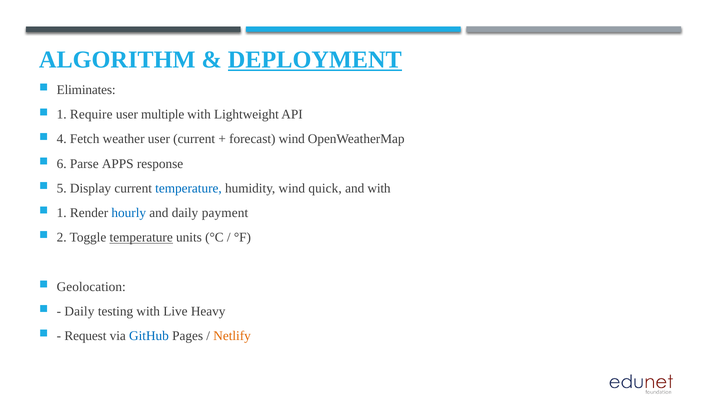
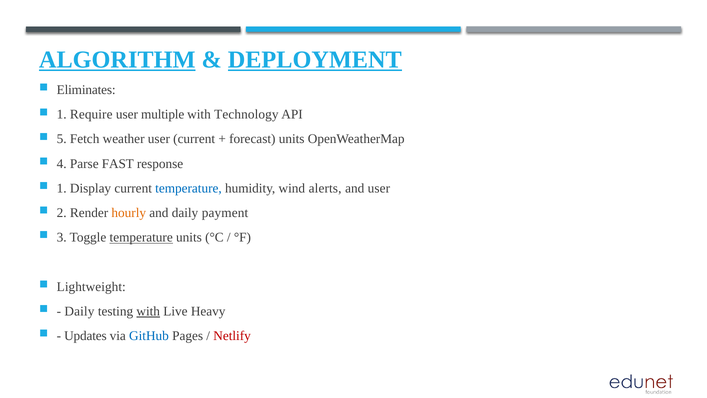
ALGORITHM underline: none -> present (117, 60)
Lightweight: Lightweight -> Technology (246, 114)
4: 4 -> 5 (62, 139)
forecast wind: wind -> units (292, 139)
6: 6 -> 4 (62, 164)
APPS: APPS -> FAST (118, 164)
5: 5 -> 1 (62, 188)
quick: quick -> alerts (325, 188)
and with: with -> user (379, 188)
1: 1 -> 2 (62, 213)
hourly colour: blue -> orange (129, 213)
2: 2 -> 3 (62, 237)
Geolocation: Geolocation -> Lightweight (91, 286)
with underline: none -> present (148, 311)
Request: Request -> Updates (85, 336)
Netlify colour: orange -> red (232, 336)
